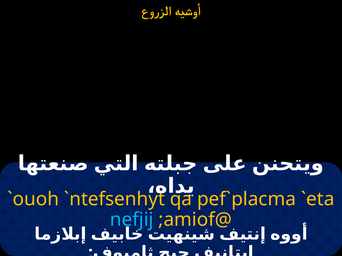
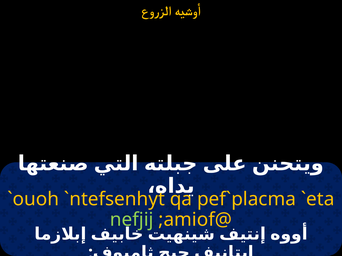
nefjij colour: light blue -> light green (132, 220)
